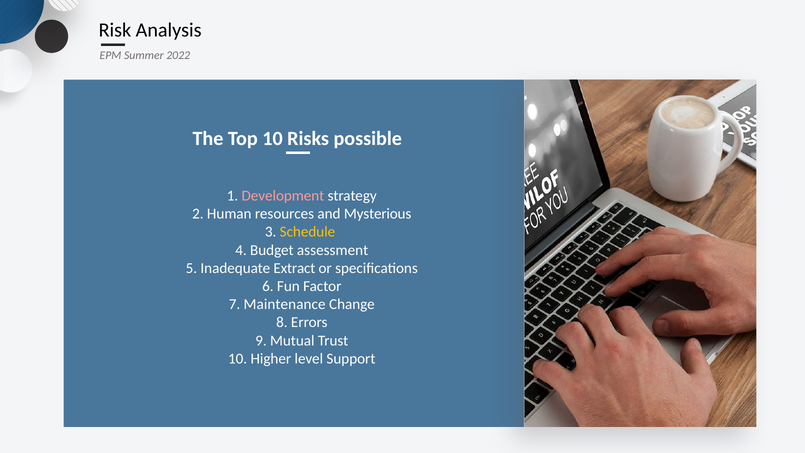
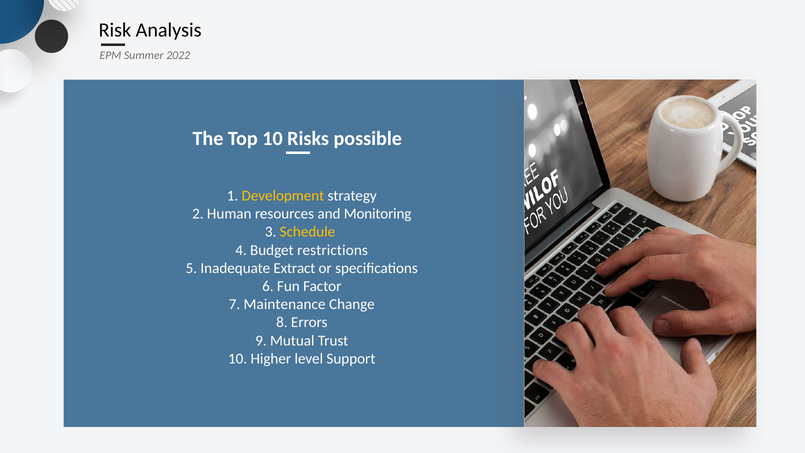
Development colour: pink -> yellow (283, 196)
Mysterious: Mysterious -> Monitoring (378, 214)
assessment: assessment -> restrictions (333, 250)
